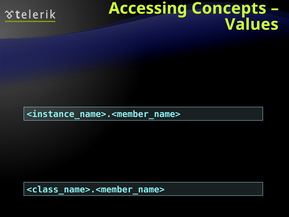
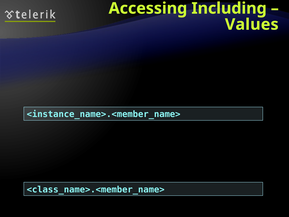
Concepts: Concepts -> Including (229, 8)
